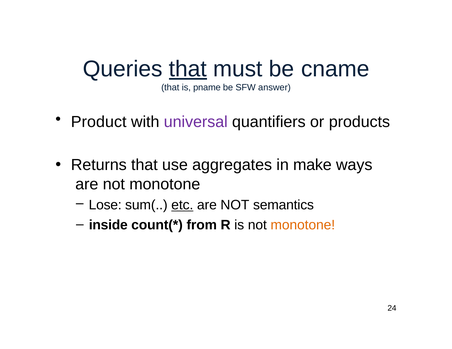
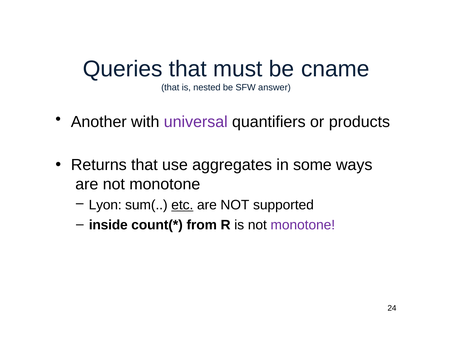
that underline: present -> none (188, 69)
pname: pname -> nested (207, 88)
Product: Product -> Another (99, 122)
make: make -> some (312, 165)
Lose: Lose -> Lyon (105, 205)
semantics: semantics -> supported (283, 205)
monotone colour: orange -> purple (303, 225)
